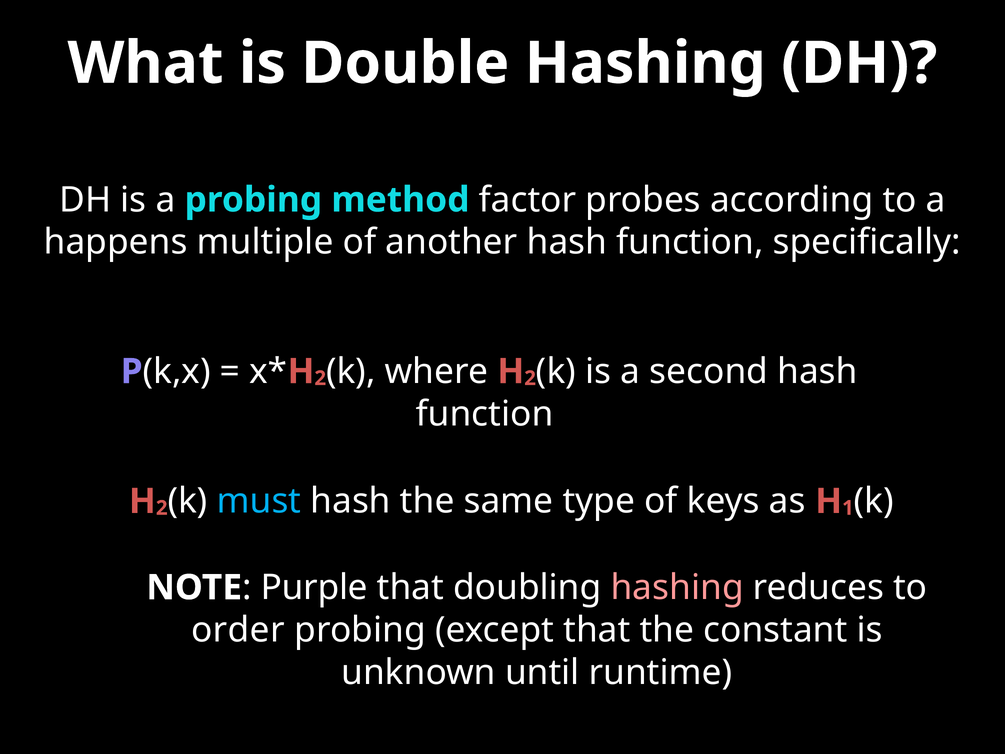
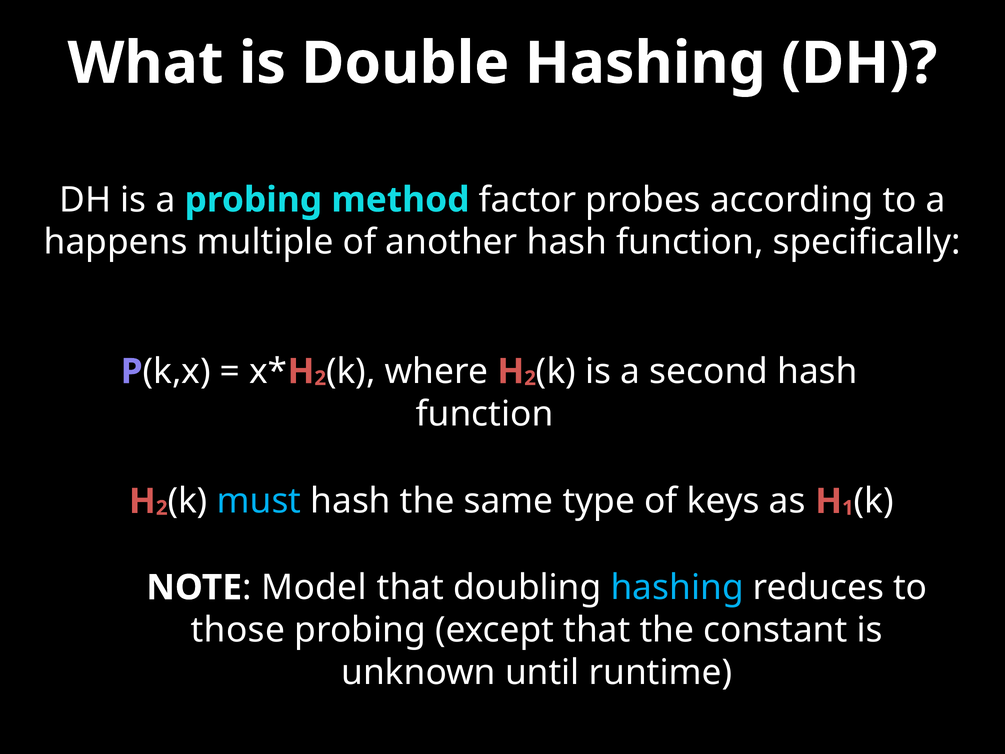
Purple: Purple -> Model (314, 587)
hashing colour: pink -> light blue (677, 587)
order: order -> those (238, 630)
